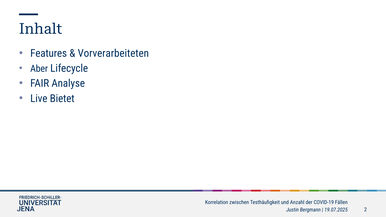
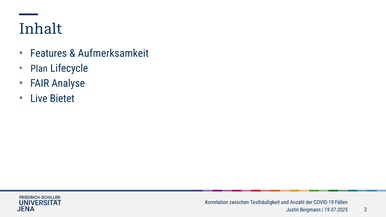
Vorverarbeiteten: Vorverarbeiteten -> Aufmerksamkeit (113, 53)
Aber: Aber -> Plan (39, 69)
